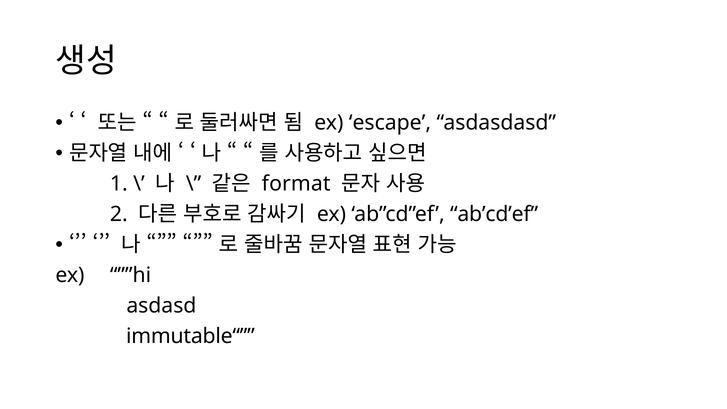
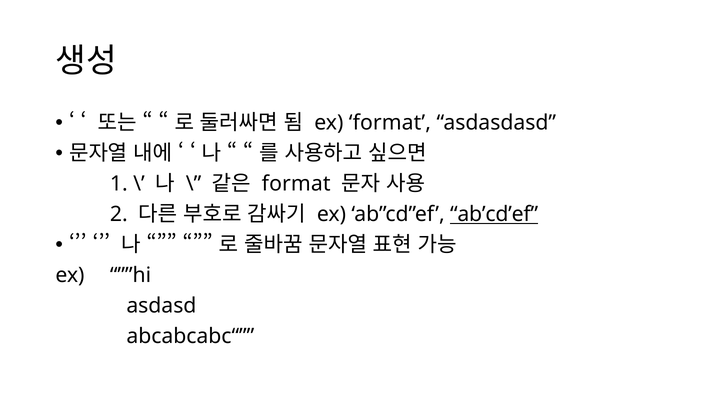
ex escape: escape -> format (390, 123)
ab’cd’ef underline: none -> present (494, 214)
immutable“: immutable“ -> abcabcabc“ (190, 336)
